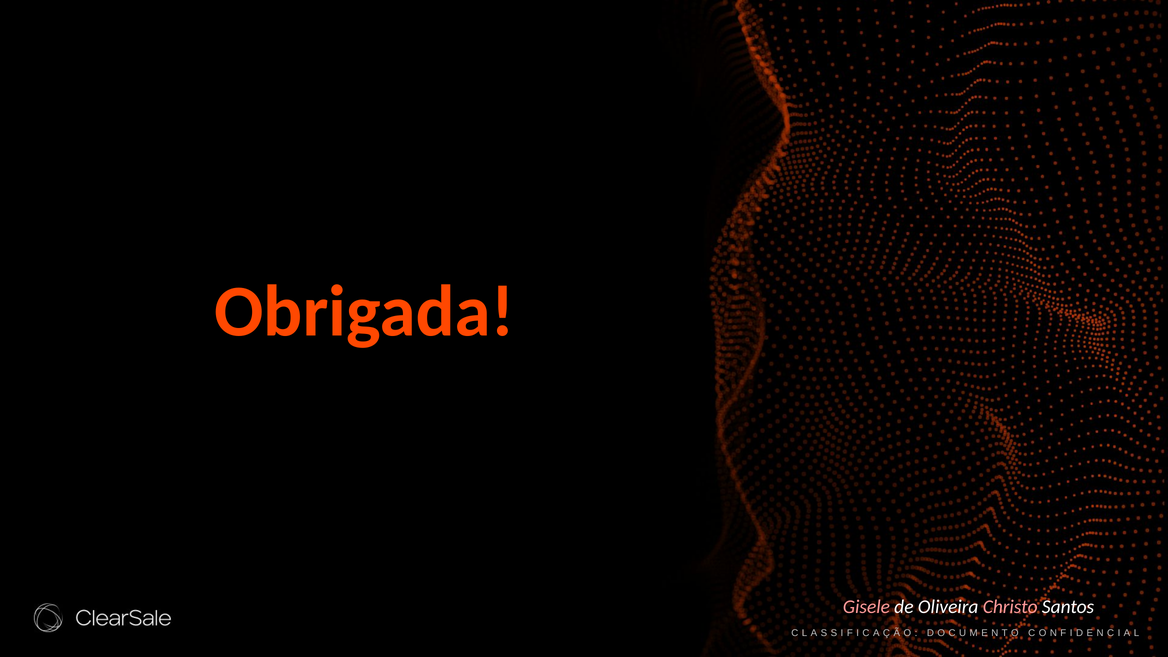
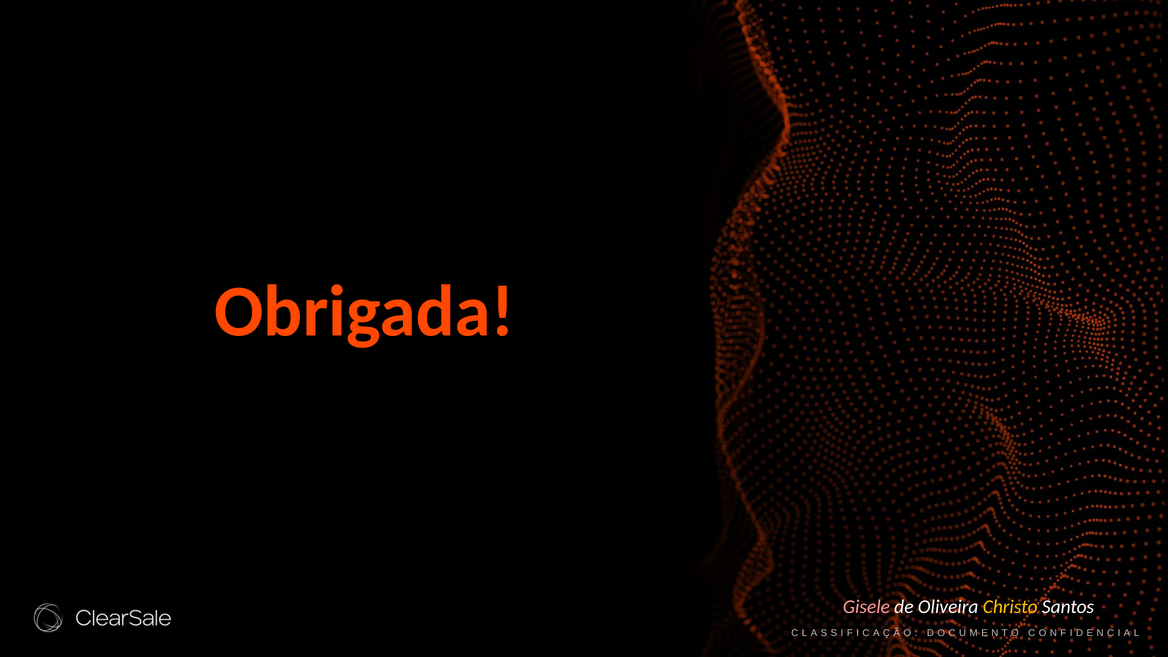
Christo colour: pink -> yellow (1010, 607)
